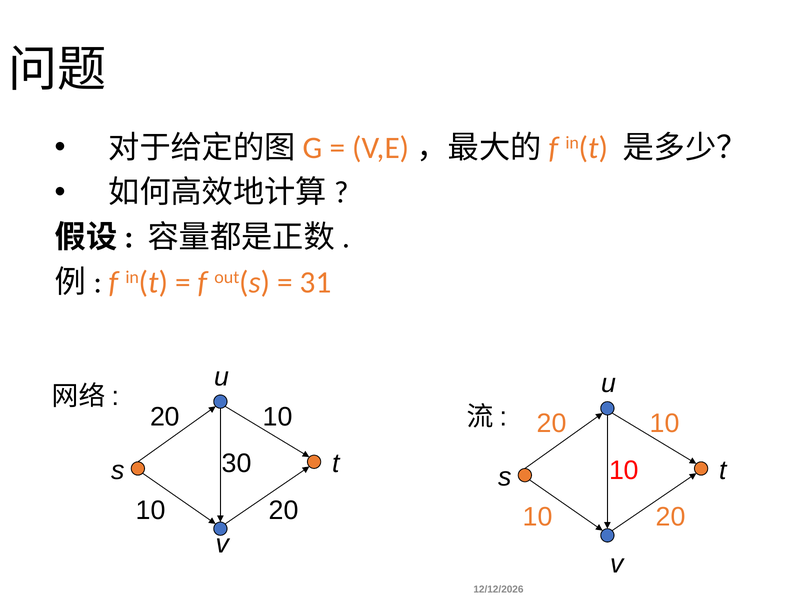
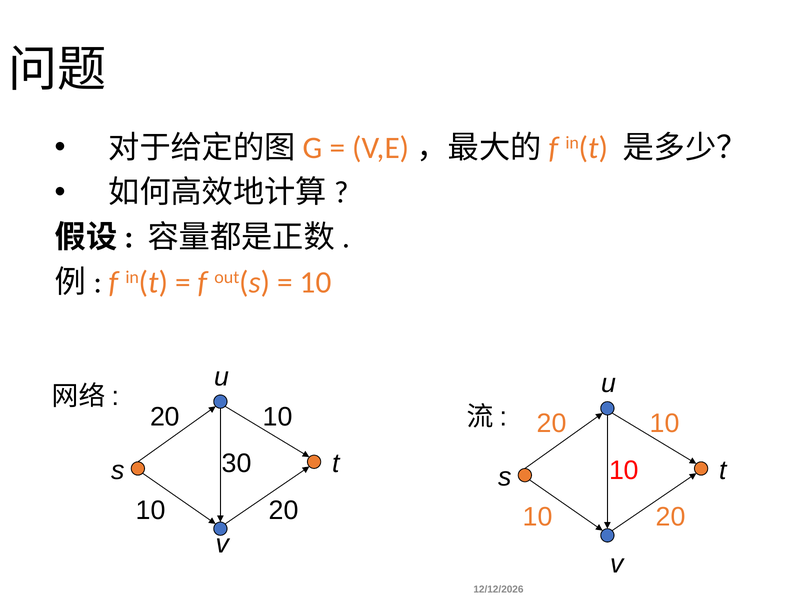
31: 31 -> 10 (316, 283)
